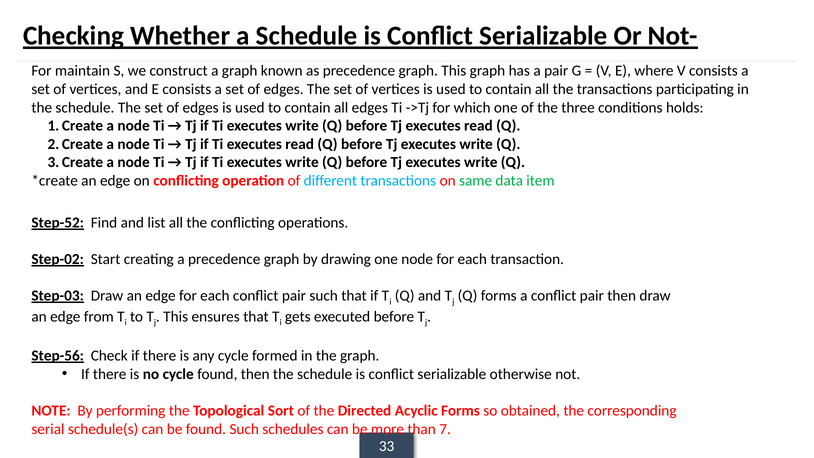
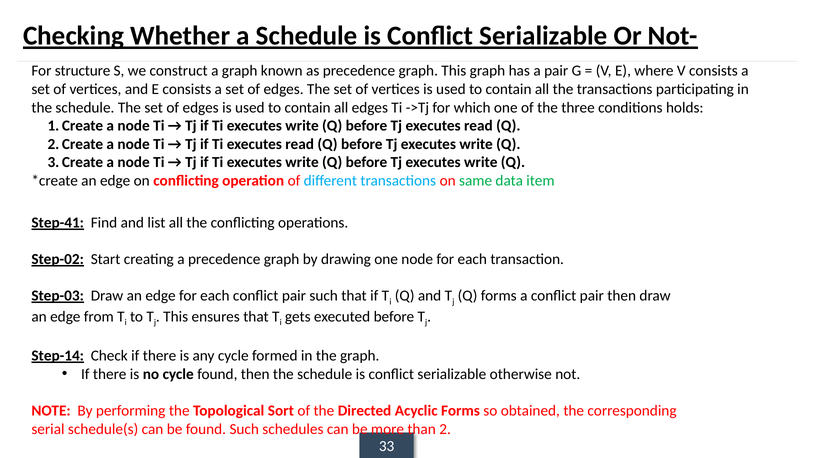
maintain: maintain -> structure (83, 71)
Step-52: Step-52 -> Step-41 (58, 222)
Step-56: Step-56 -> Step-14 (58, 356)
7: 7 -> 2 (445, 429)
